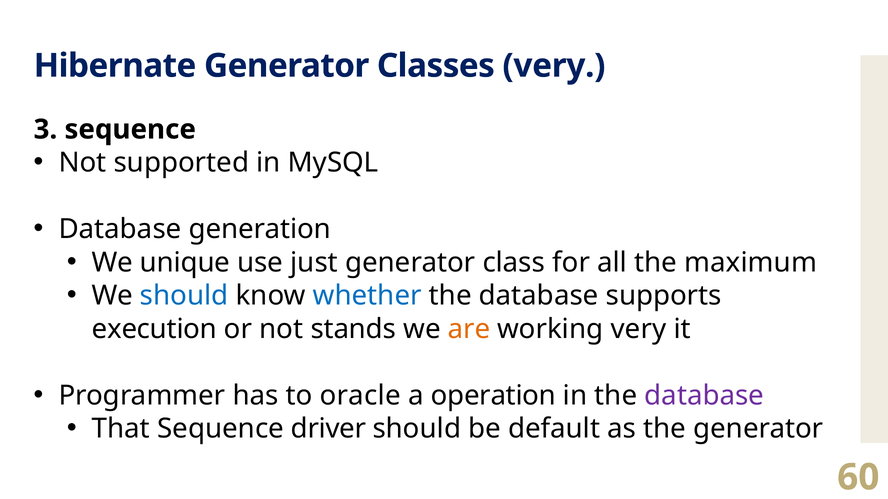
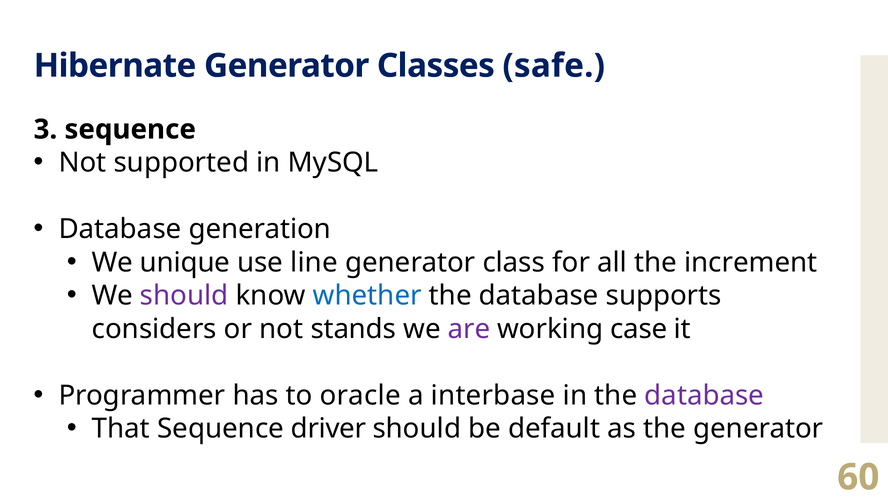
Classes very: very -> safe (554, 66)
just: just -> line (314, 263)
maximum: maximum -> increment (751, 263)
should colour: blue -> purple (184, 296)
execution: execution -> considers (154, 329)
are colour: orange -> purple (469, 329)
working very: very -> case (639, 329)
operation: operation -> interbase (493, 396)
